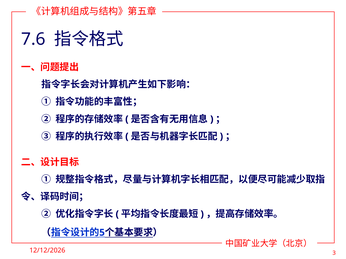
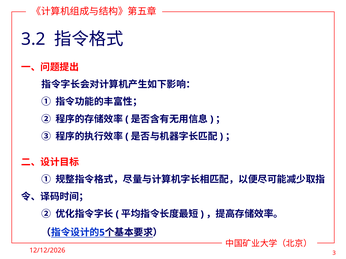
7.6: 7.6 -> 3.2 (33, 39)
